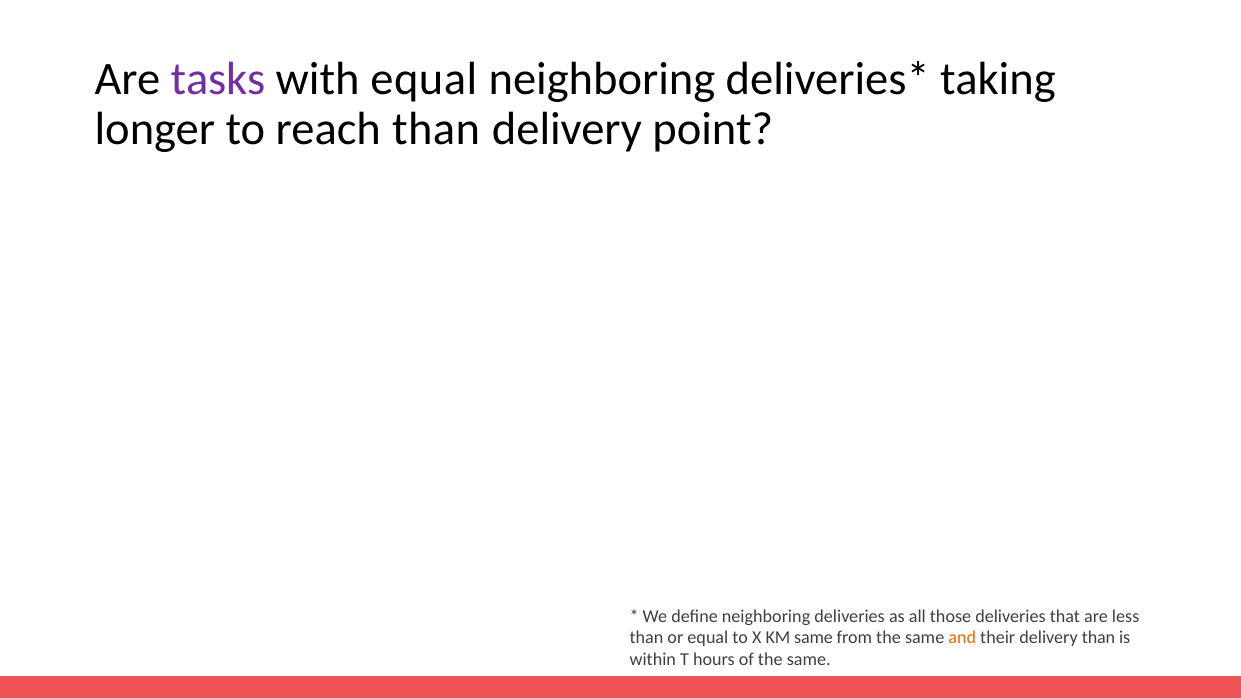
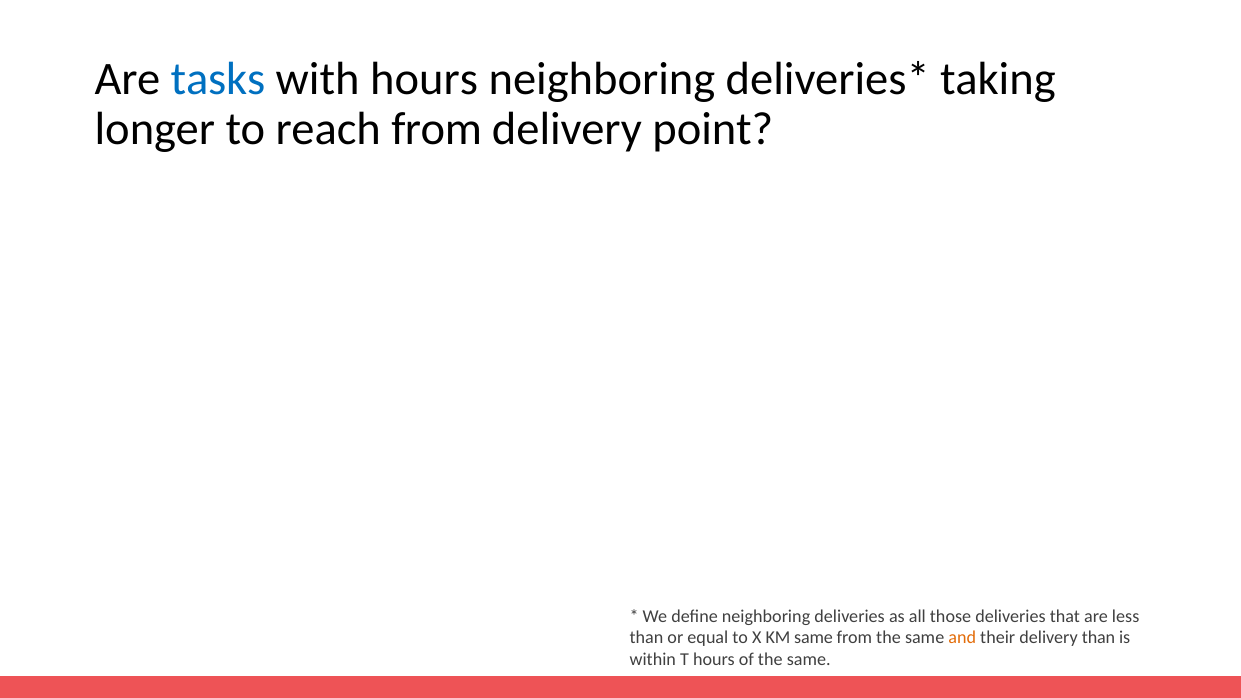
tasks colour: purple -> blue (218, 79)
with equal: equal -> hours (424, 79)
reach than: than -> from (437, 129)
